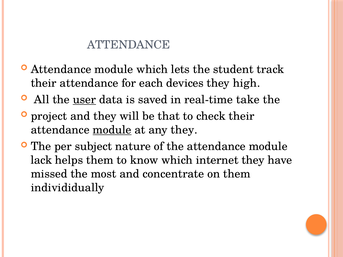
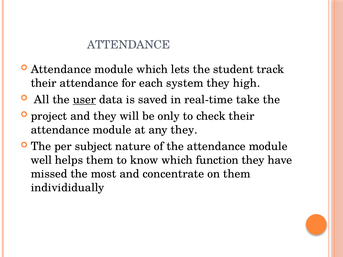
devices: devices -> system (185, 83)
that: that -> only (169, 116)
module underline: present -> none (112, 130)
lack: lack -> well (41, 160)
internet: internet -> function (217, 160)
